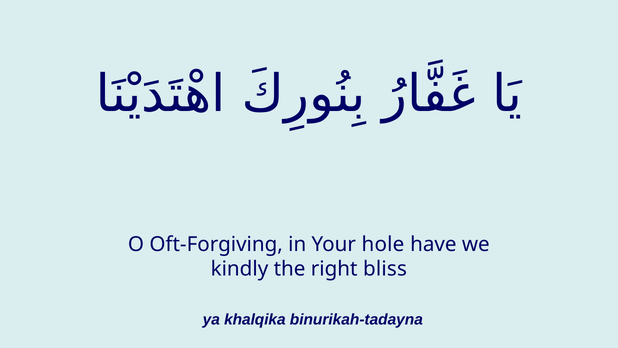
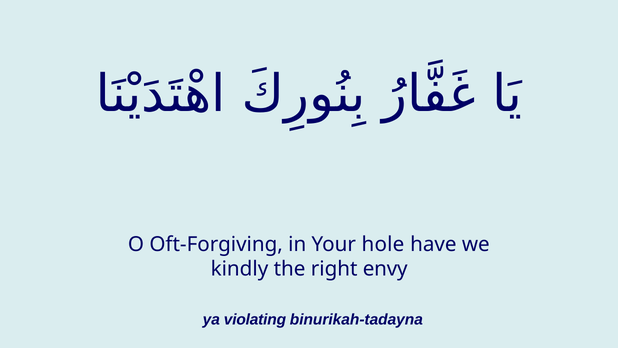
bliss: bliss -> envy (385, 269)
khalqika: khalqika -> violating (255, 319)
